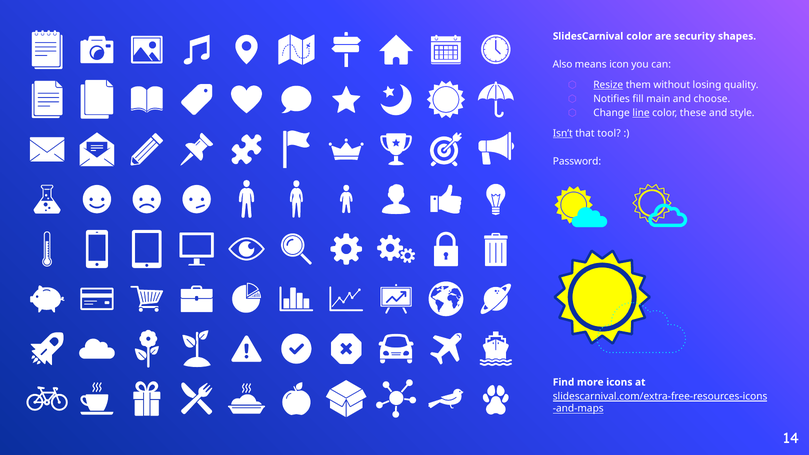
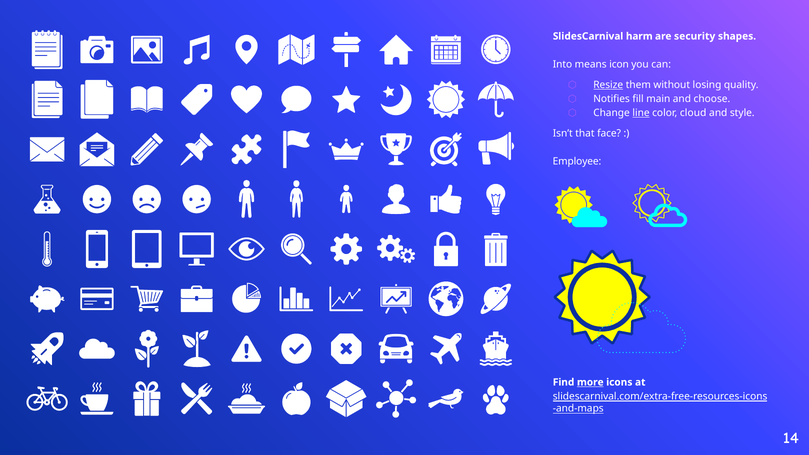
SlidesCarnival color: color -> harm (639, 36)
Also: Also -> Into (562, 64)
these: these -> cloud (693, 113)
Isn’t underline: present -> none (563, 134)
tool: tool -> face (609, 134)
Password: Password -> Employee (577, 162)
more underline: none -> present (590, 382)
